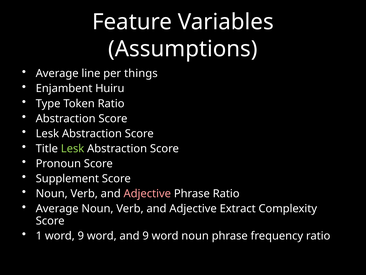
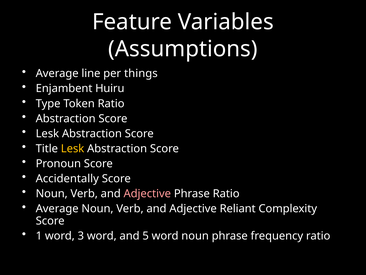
Lesk colour: light green -> yellow (73, 148)
Supplement: Supplement -> Accidentally (67, 178)
Extract: Extract -> Reliant (238, 208)
word 9: 9 -> 3 (81, 235)
and 9: 9 -> 5 (146, 235)
